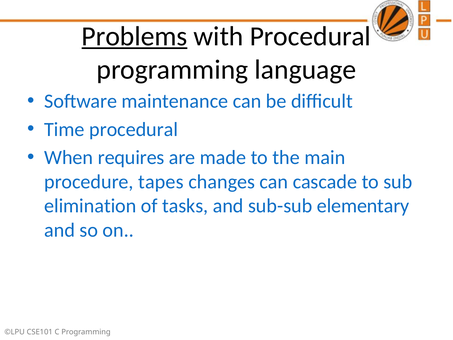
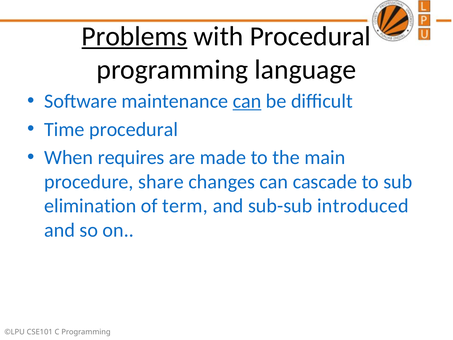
can underline: none -> present (247, 101)
tapes: tapes -> share (161, 182)
tasks: tasks -> term (185, 206)
elementary: elementary -> introduced (363, 206)
